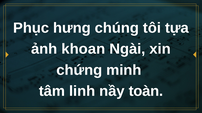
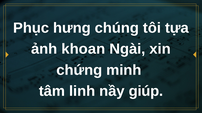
toàn: toàn -> giúp (146, 92)
